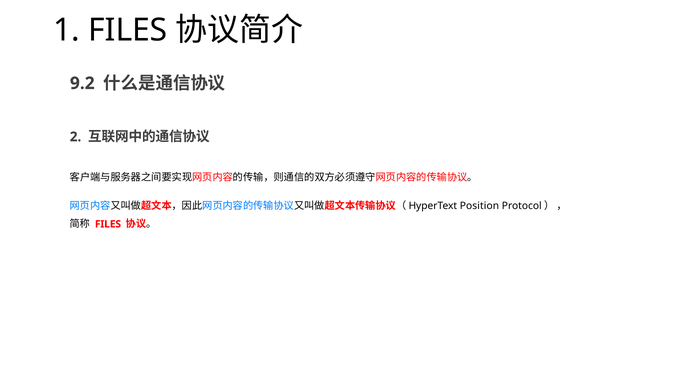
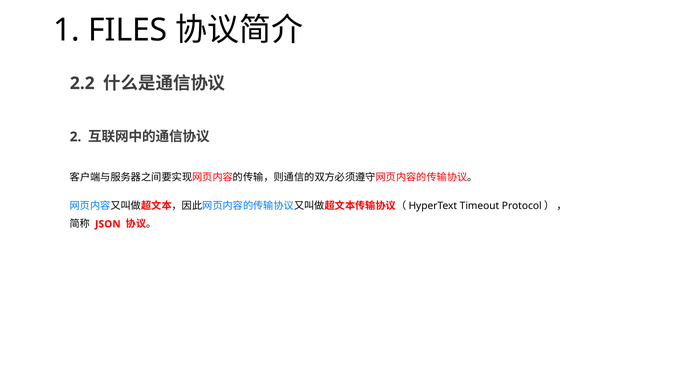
9.2: 9.2 -> 2.2 (82, 83)
Position: Position -> Timeout (480, 206)
FILES: FILES -> JSON (108, 224)
